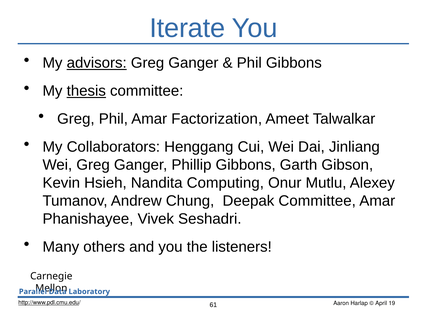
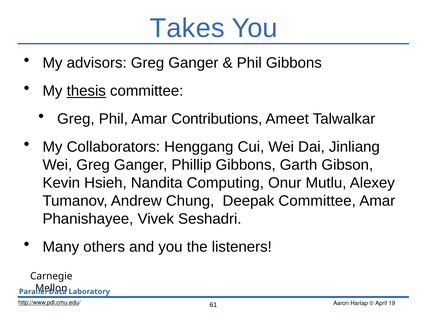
Iterate: Iterate -> Takes (187, 28)
advisors underline: present -> none (97, 63)
Factorization: Factorization -> Contributions (217, 119)
